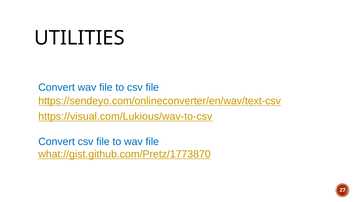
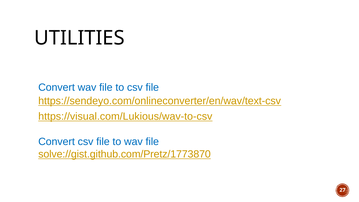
what://gist.github.com/Pretz/1773870: what://gist.github.com/Pretz/1773870 -> solve://gist.github.com/Pretz/1773870 (124, 154)
